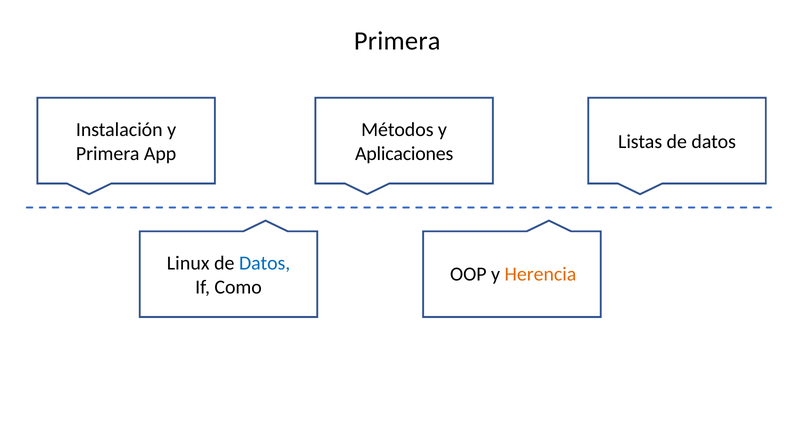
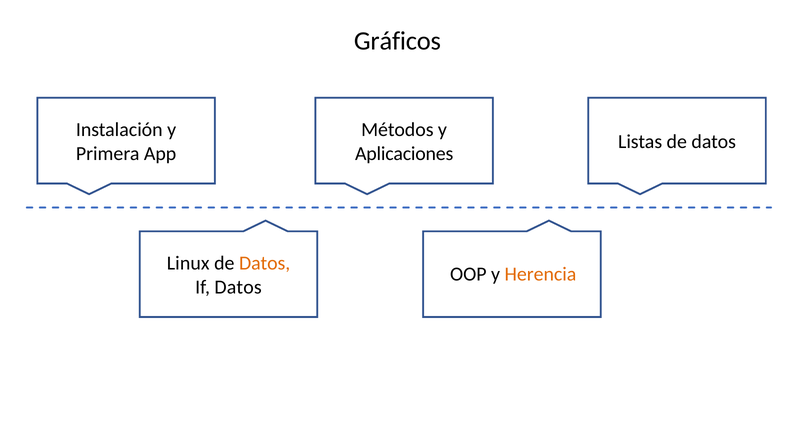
Primera: Primera -> Gráficos (397, 41)
Datos colour: blue -> orange (265, 263)
If Como: Como -> Datos (238, 287)
